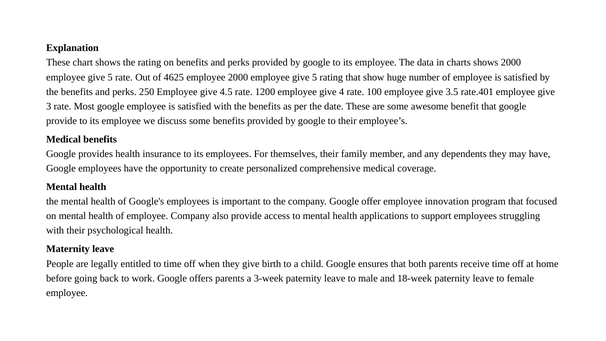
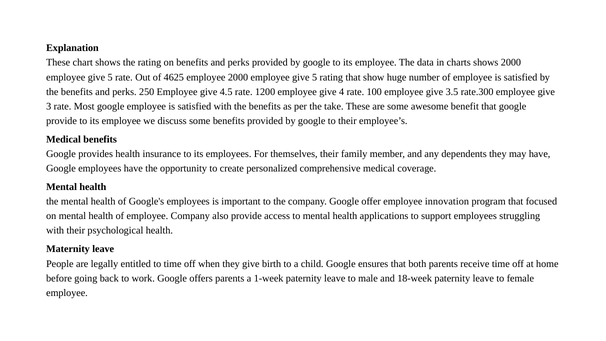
rate.401: rate.401 -> rate.300 (477, 92)
date: date -> take (334, 106)
3-week: 3-week -> 1-week (269, 278)
